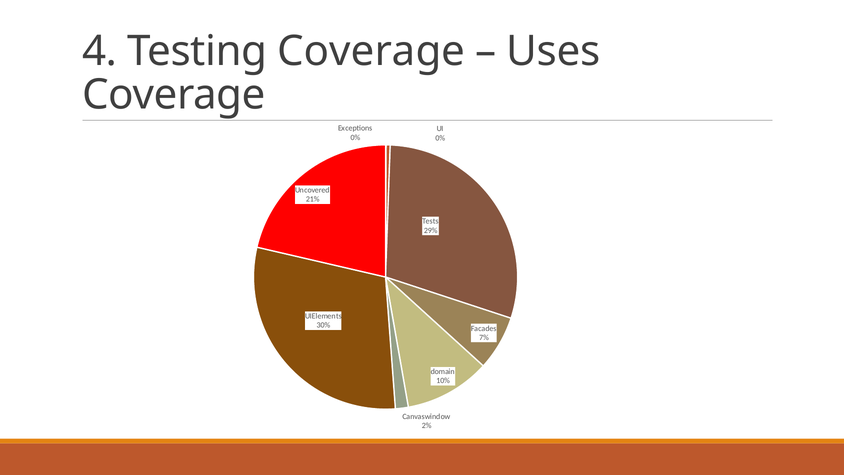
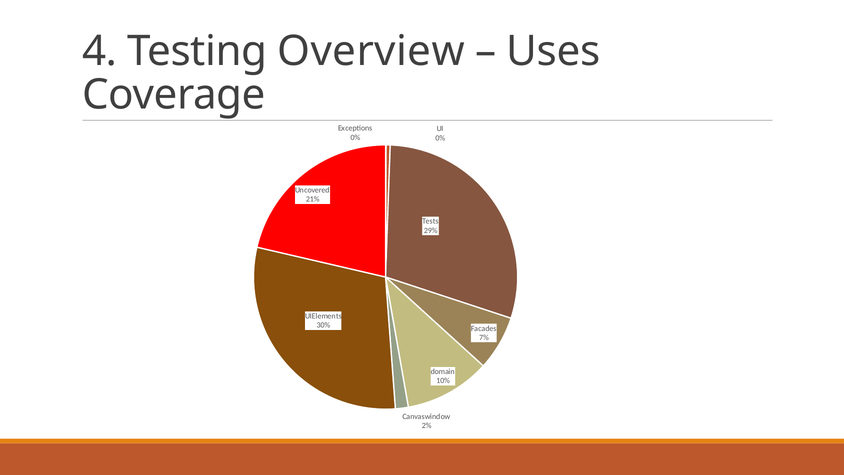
Testing Coverage: Coverage -> Overview (371, 52)
